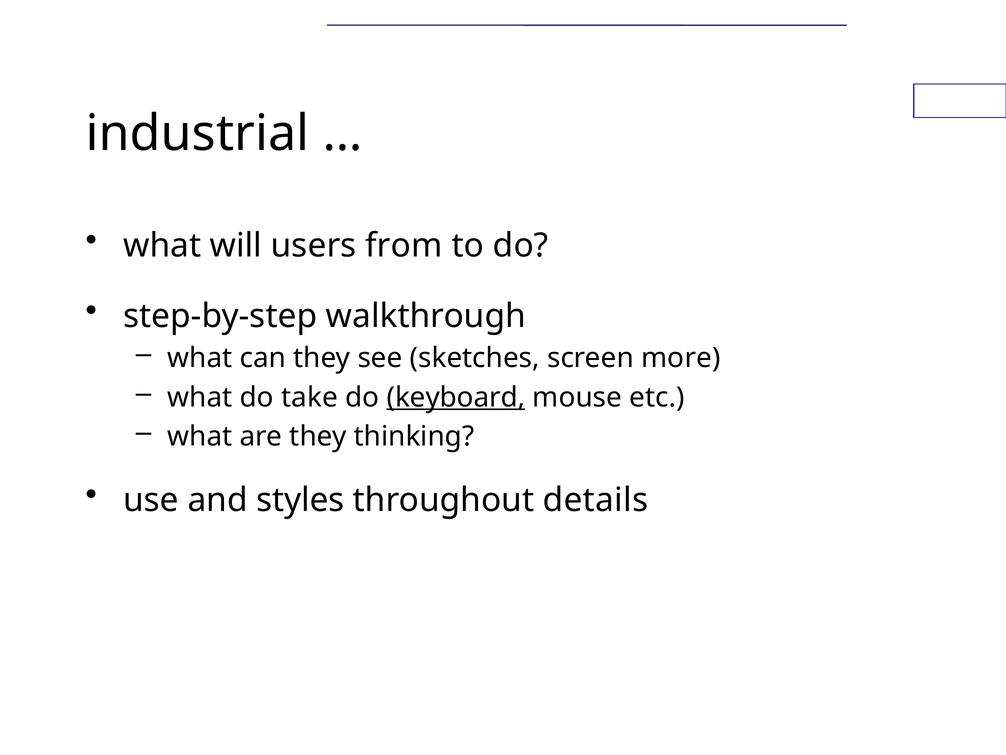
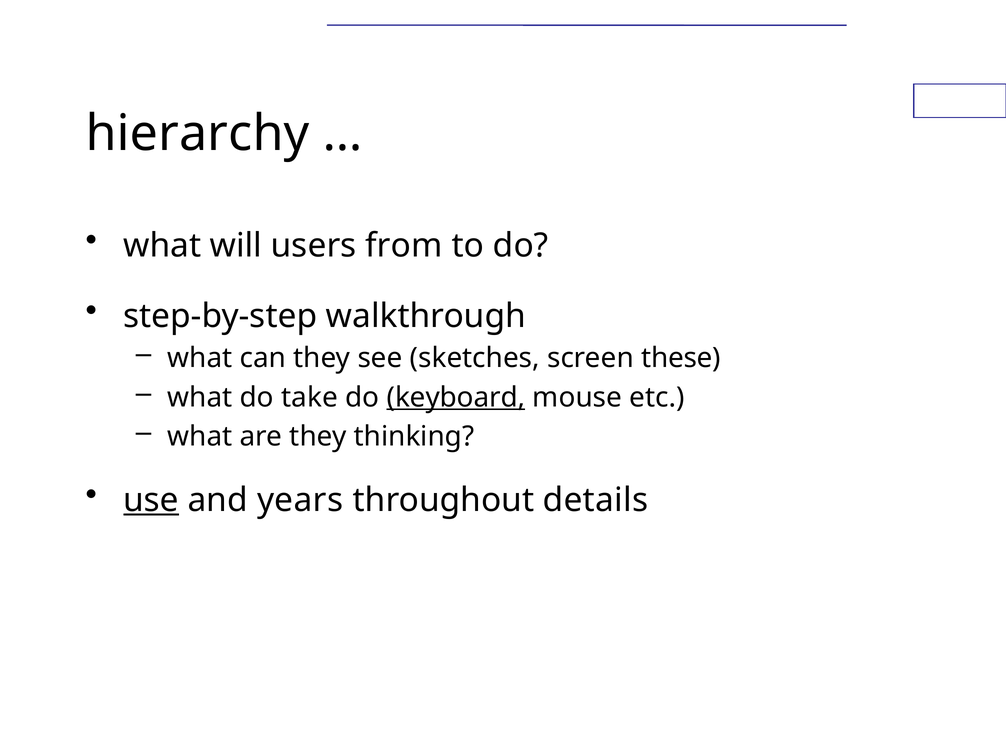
industrial: industrial -> hierarchy (197, 133)
more: more -> these (681, 358)
use underline: none -> present (151, 500)
styles: styles -> years (300, 500)
